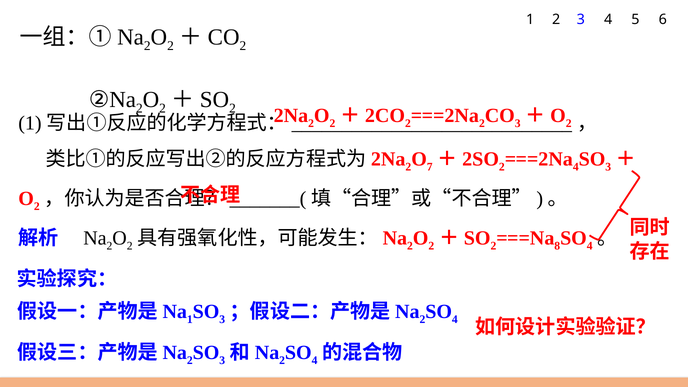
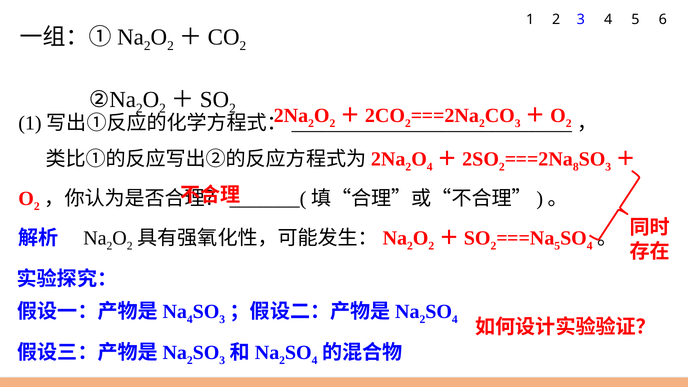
7: 7 -> 4 (430, 167)
4: 4 -> 8 (576, 167)
8: 8 -> 5 (557, 246)
1: 1 -> 4 (190, 320)
